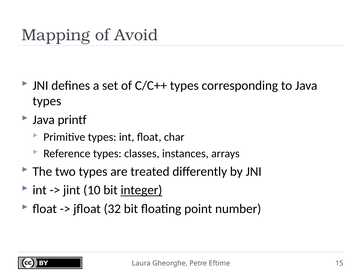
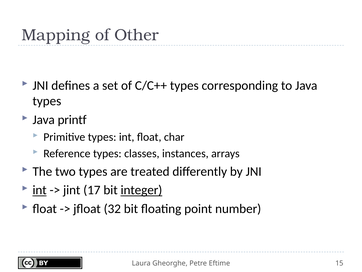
Avoid: Avoid -> Other (136, 35)
int underline: none -> present (40, 190)
10: 10 -> 17 (92, 190)
